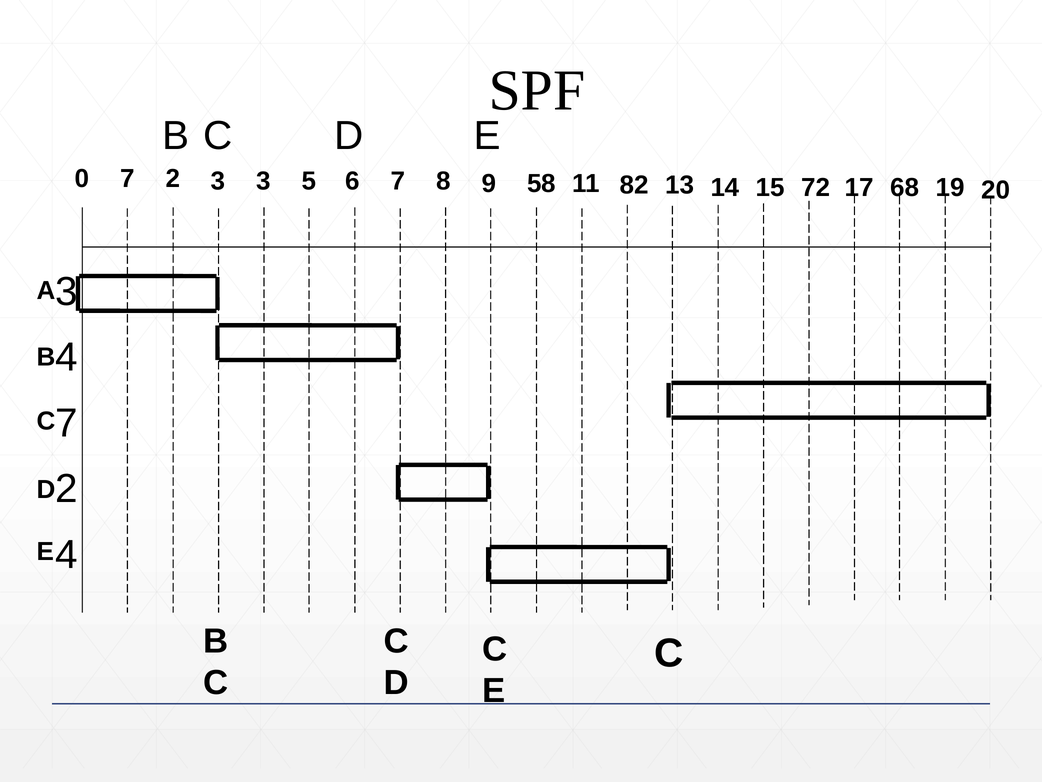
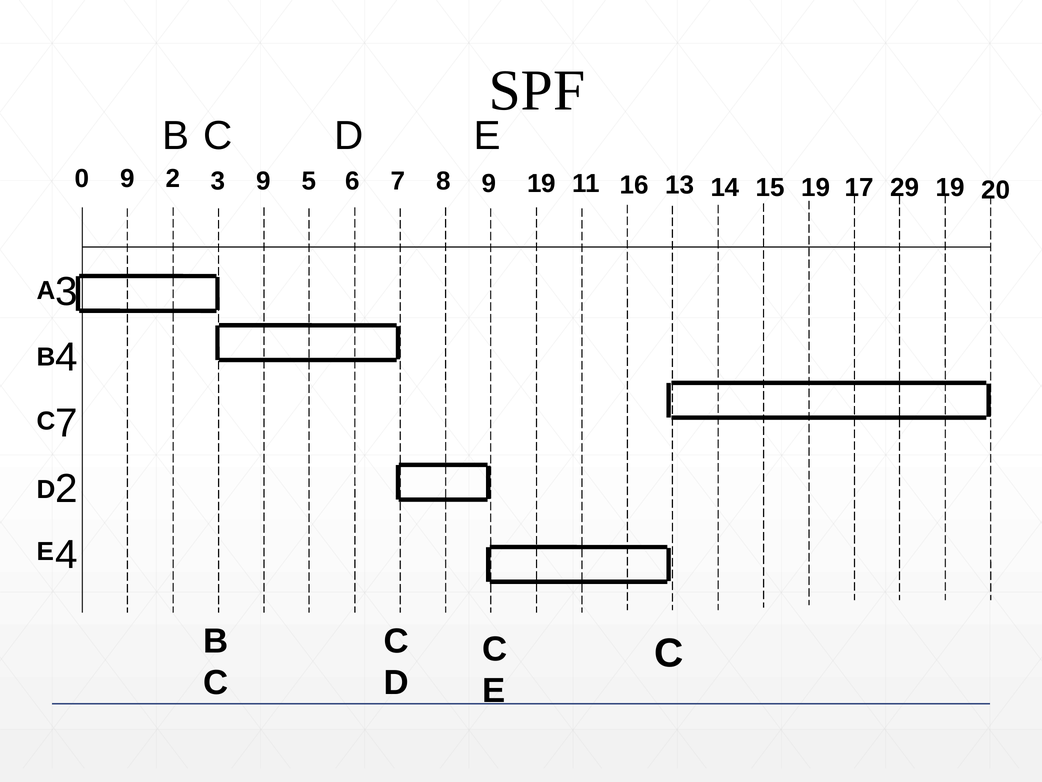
0 7: 7 -> 9 (127, 178)
3 3: 3 -> 9 (264, 181)
9 58: 58 -> 19 (541, 183)
82: 82 -> 16 (634, 185)
15 72: 72 -> 19 (816, 187)
68: 68 -> 29 (905, 187)
